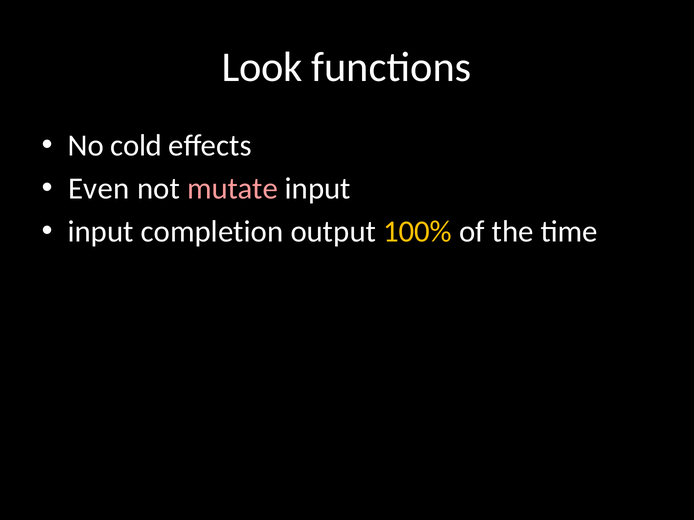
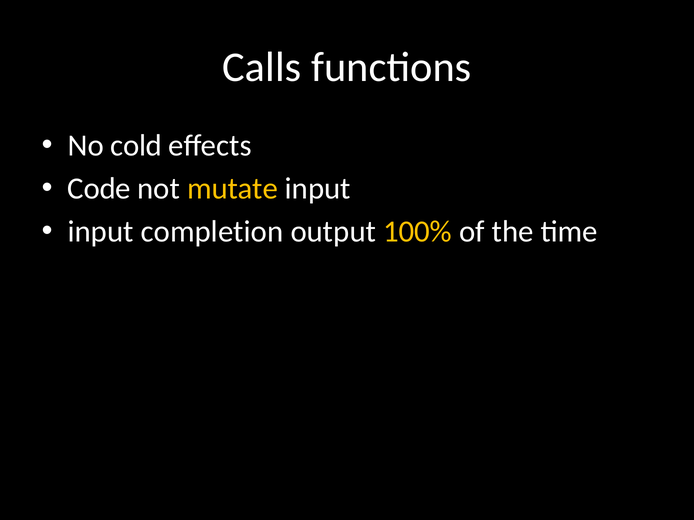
Look: Look -> Calls (262, 67)
Even: Even -> Code (99, 189)
mutate colour: pink -> yellow (232, 189)
